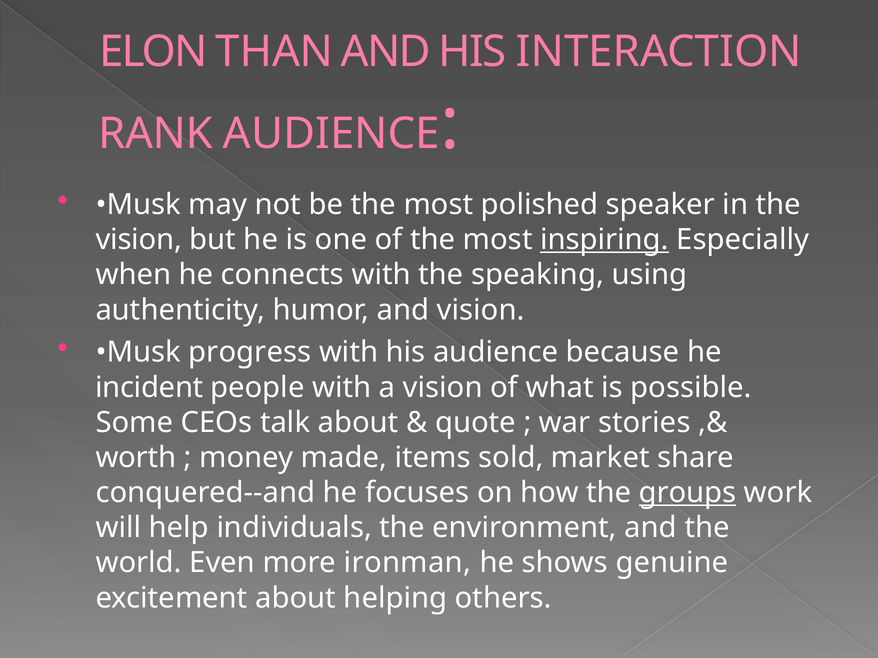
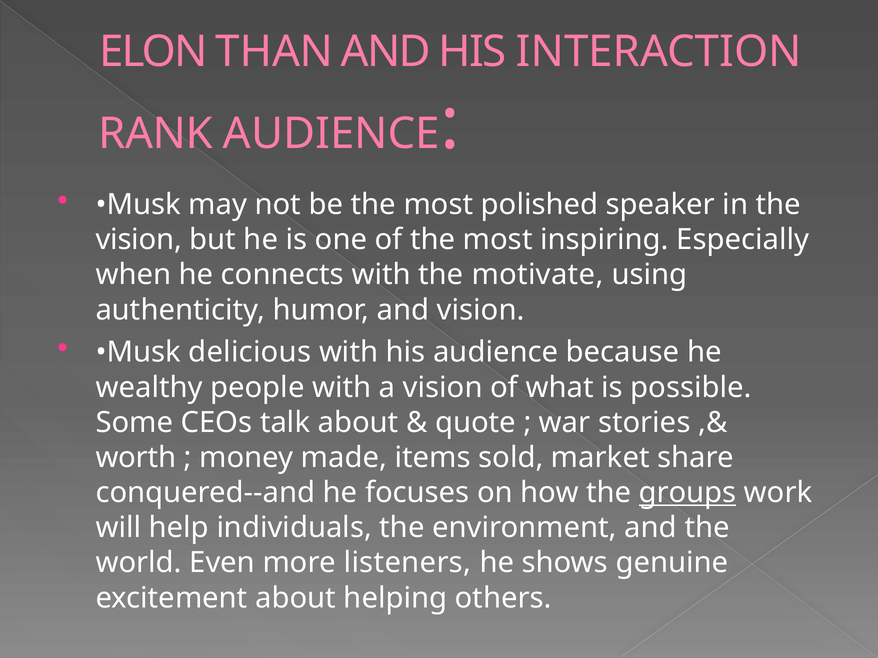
inspiring underline: present -> none (604, 240)
speaking: speaking -> motivate (537, 275)
progress: progress -> delicious (250, 353)
incident: incident -> wealthy (149, 388)
ironman: ironman -> listeners (407, 563)
